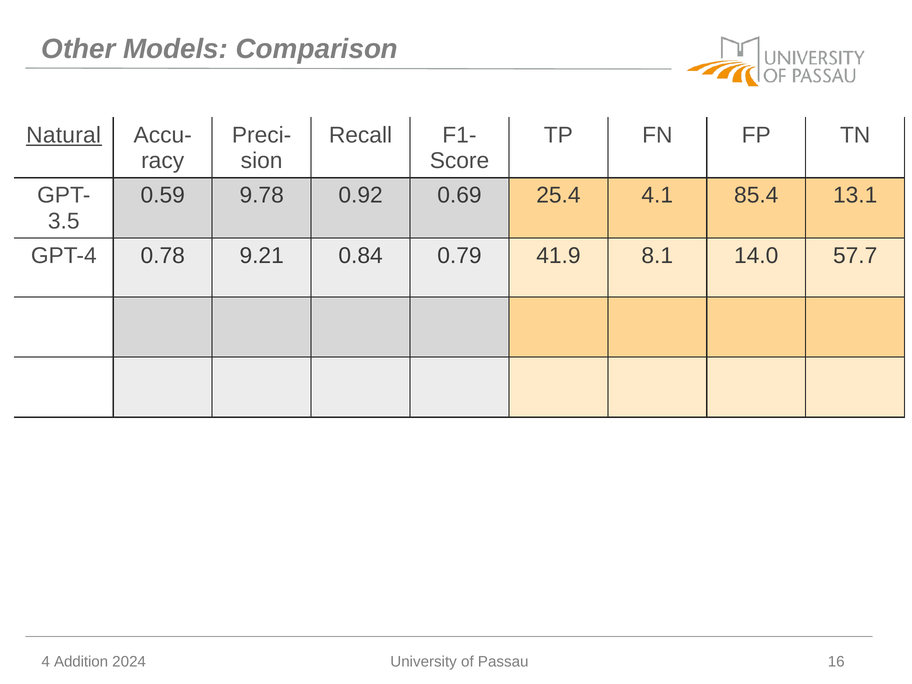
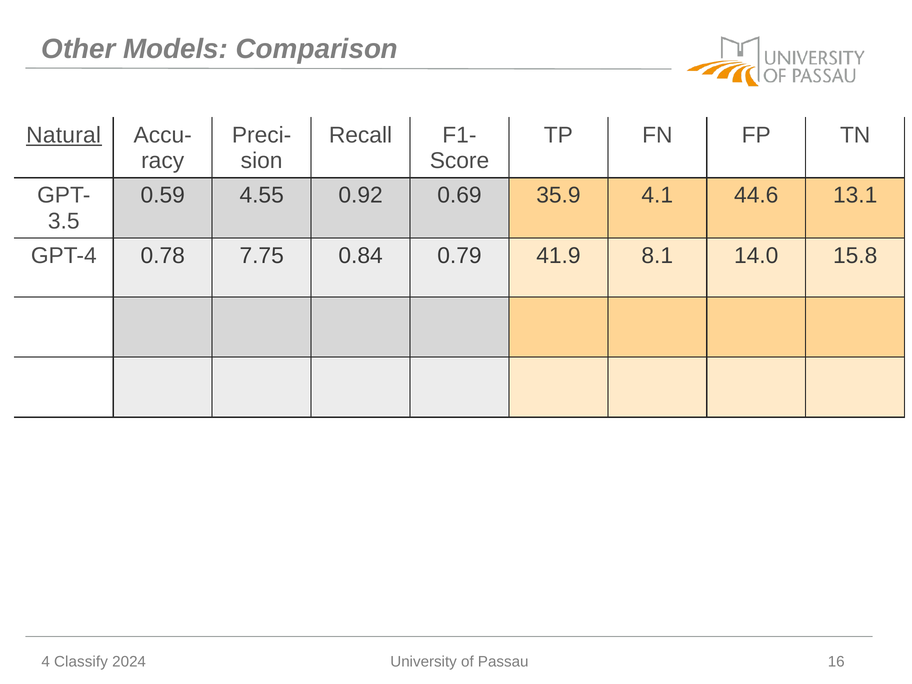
9.78: 9.78 -> 4.55 (262, 195)
25.4: 25.4 -> 35.9 (558, 195)
85.4: 85.4 -> 44.6 (756, 195)
9.21: 9.21 -> 7.75 (262, 256)
57.7: 57.7 -> 15.8 (855, 256)
Addition: Addition -> Classify (81, 662)
